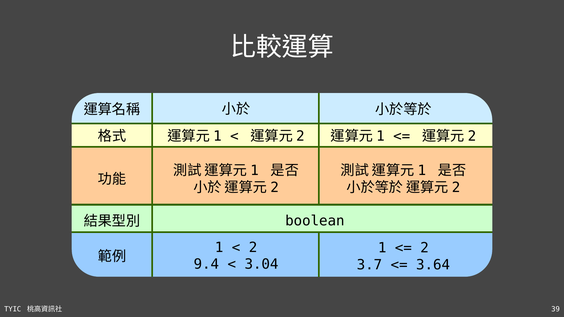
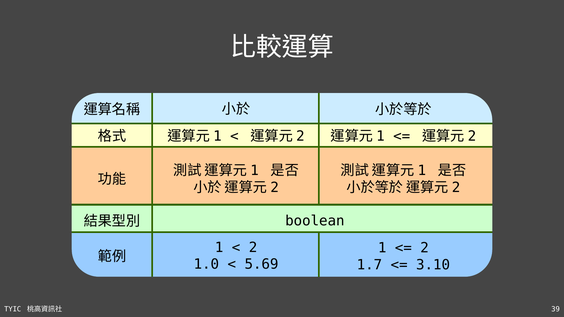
9.4: 9.4 -> 1.0 (206, 265)
3.04: 3.04 -> 5.69 (261, 265)
3.7: 3.7 -> 1.7 (369, 265)
3.64: 3.64 -> 3.10 (433, 265)
